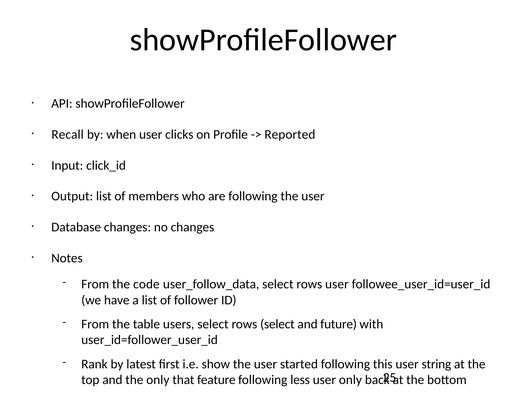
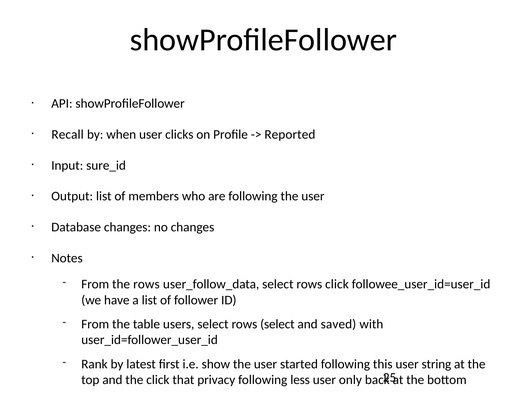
click_id: click_id -> sure_id (106, 165)
the code: code -> rows (146, 284)
rows user: user -> click (337, 284)
future: future -> saved (338, 324)
the only: only -> click (158, 380)
feature: feature -> privacy (216, 380)
